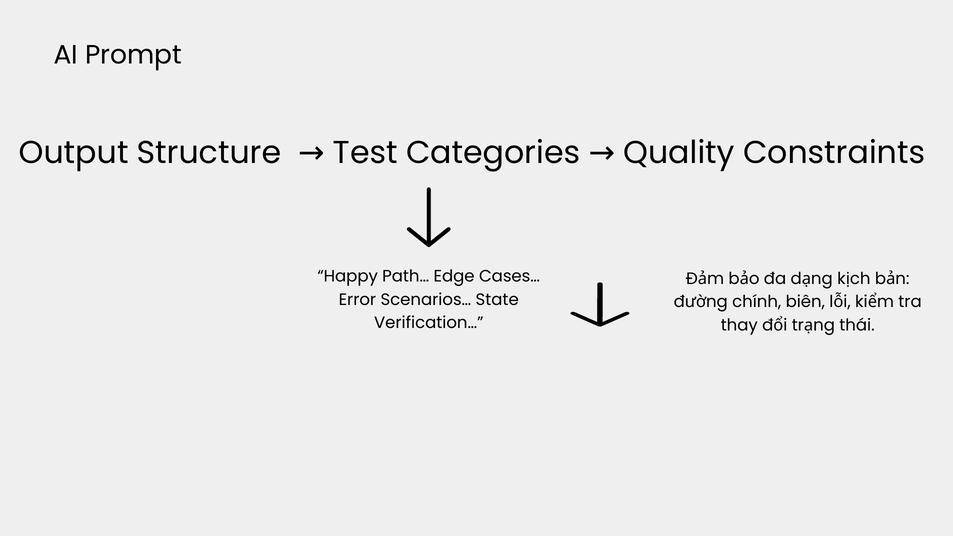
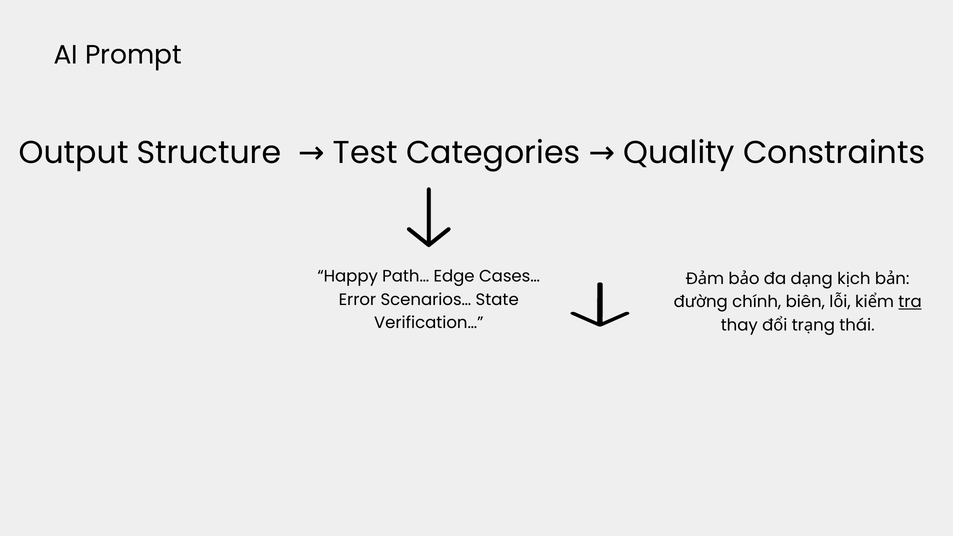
tra underline: none -> present (910, 302)
